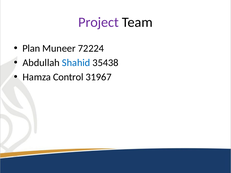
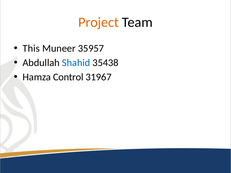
Project colour: purple -> orange (99, 22)
Plan: Plan -> This (31, 48)
72224: 72224 -> 35957 (91, 48)
